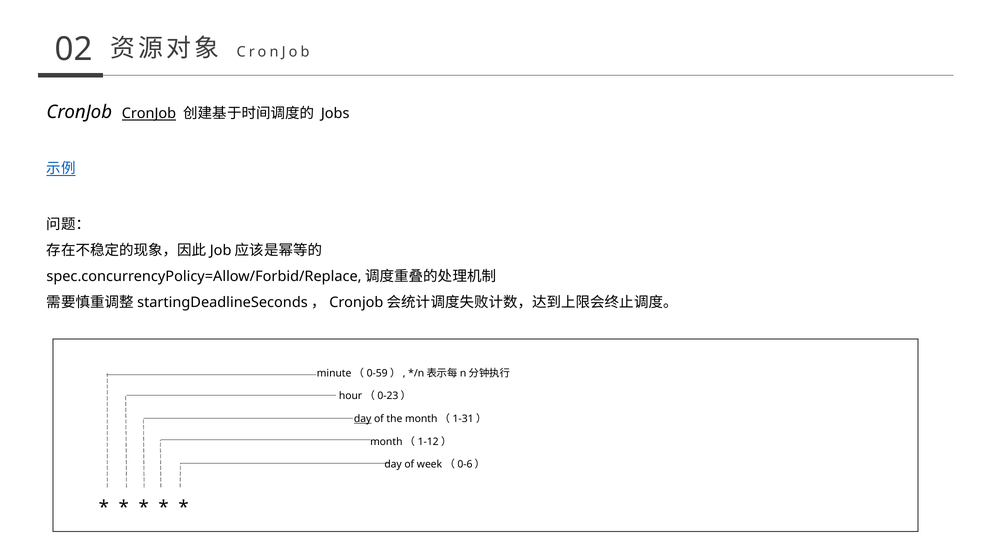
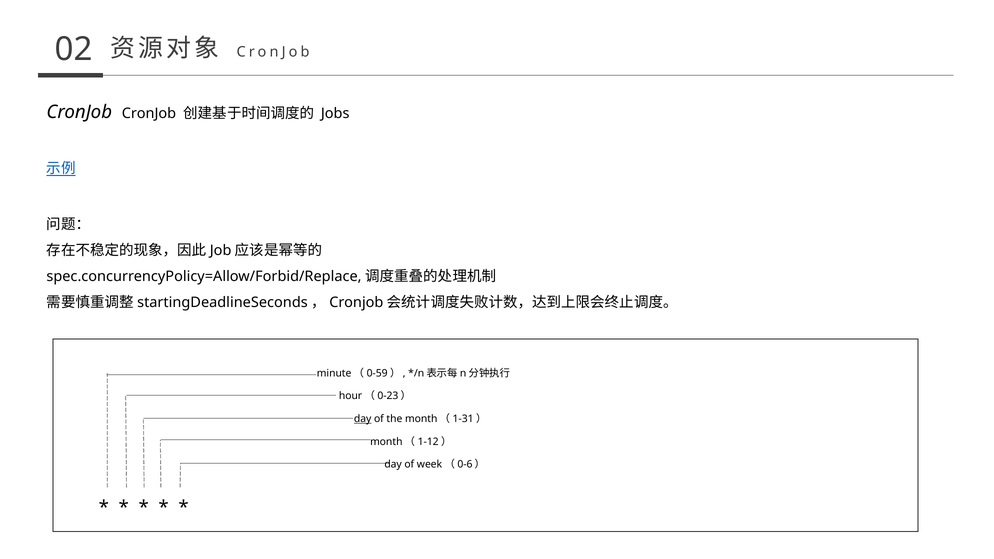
CronJob underline: present -> none (149, 114)
